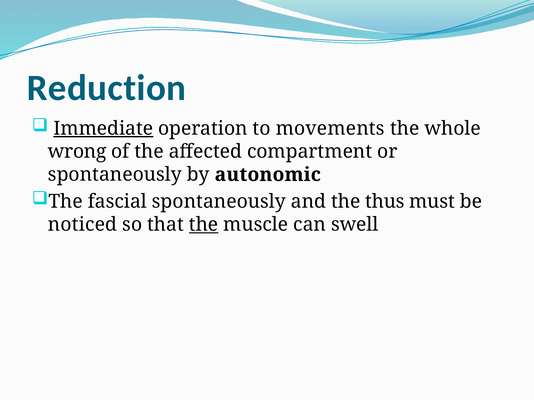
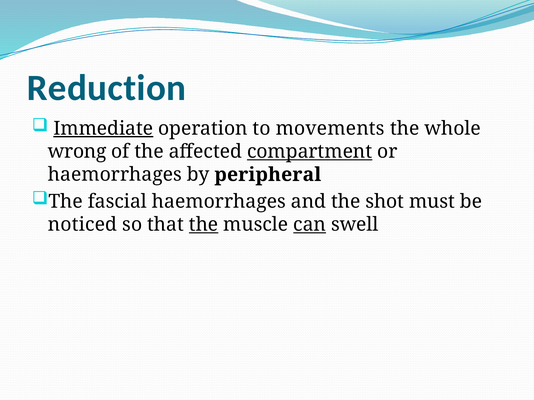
compartment underline: none -> present (310, 152)
spontaneously: spontaneously -> haemorrhages (115, 175)
autonomic: autonomic -> peripheral (268, 175)
fascial spontaneously: spontaneously -> haemorrhages (219, 202)
thus: thus -> shot (385, 202)
can underline: none -> present (310, 225)
